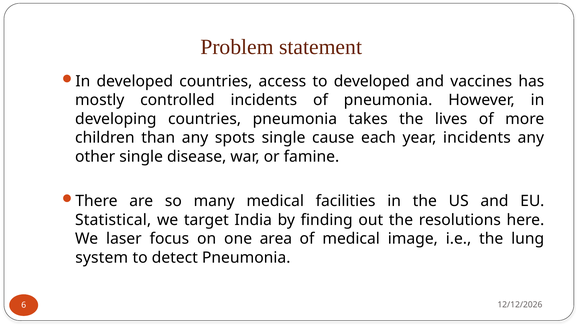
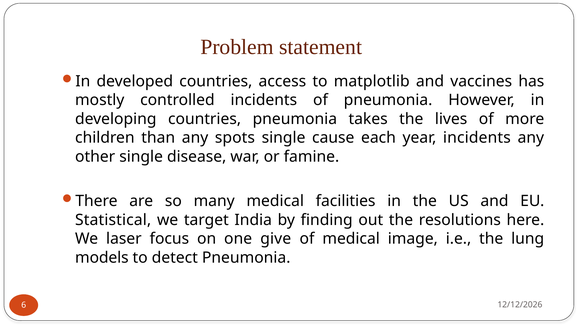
to developed: developed -> matplotlib (372, 81)
area: area -> give (276, 239)
system: system -> models (102, 258)
